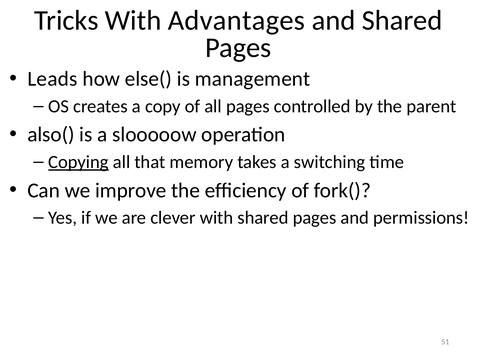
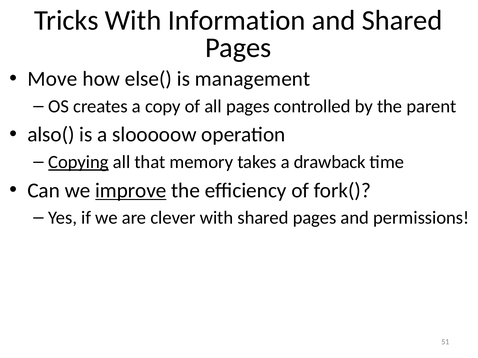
Advantages: Advantages -> Information (237, 20)
Leads: Leads -> Move (52, 79)
switching: switching -> drawback (330, 162)
improve underline: none -> present (131, 191)
